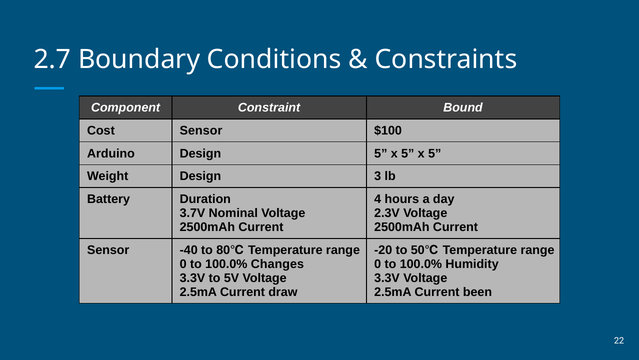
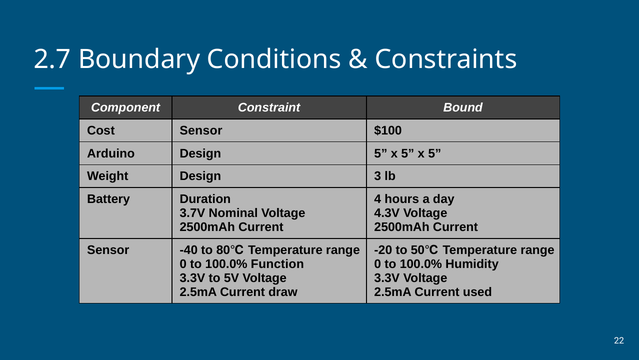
2.3V: 2.3V -> 4.3V (387, 213)
Changes: Changes -> Function (277, 264)
been: been -> used (477, 292)
